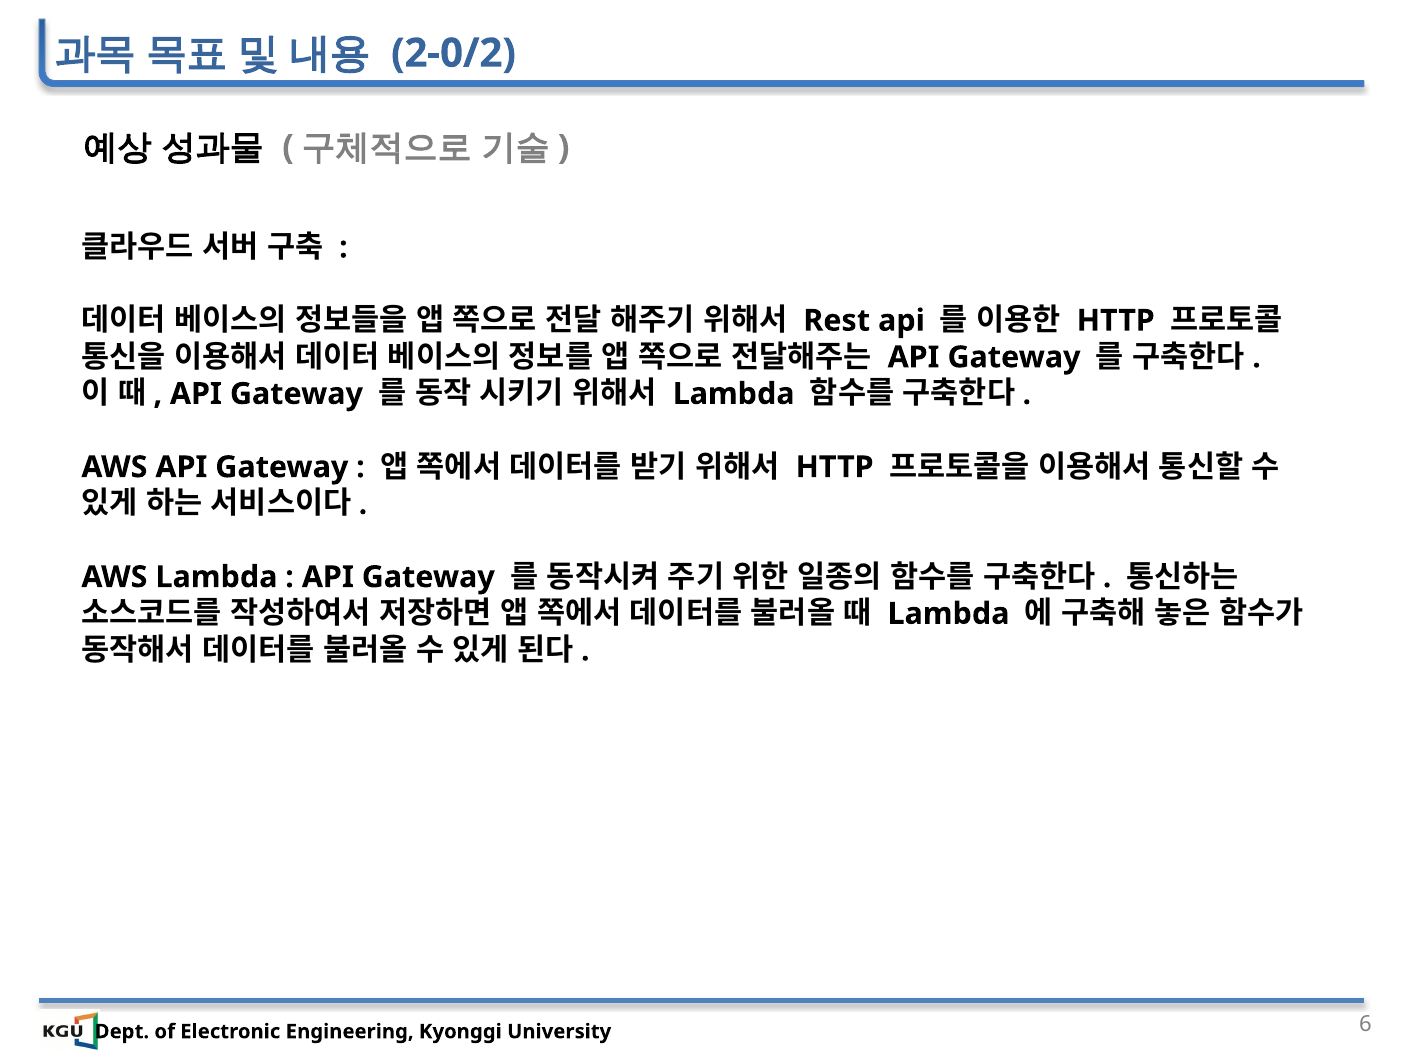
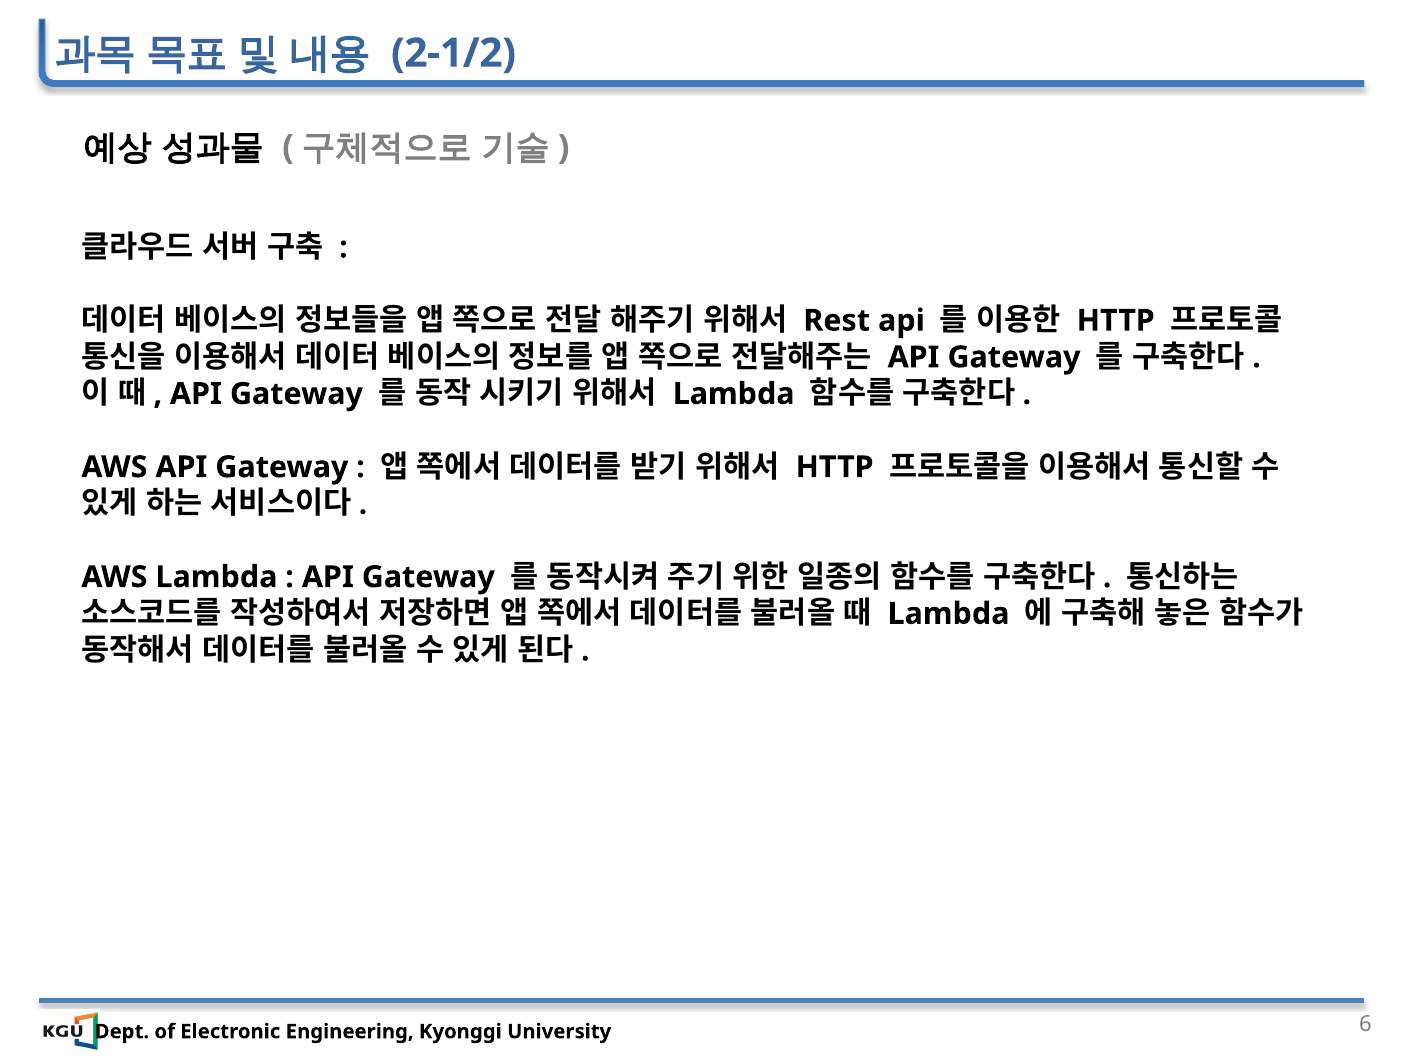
2-0/2: 2-0/2 -> 2-1/2 (454, 53)
